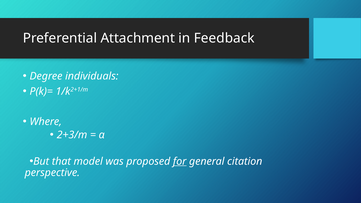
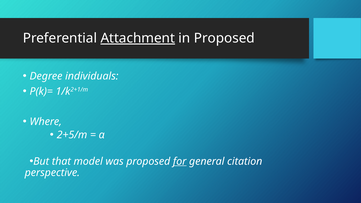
Attachment underline: none -> present (138, 38)
in Feedback: Feedback -> Proposed (224, 38)
2+3/m: 2+3/m -> 2+5/m (72, 135)
